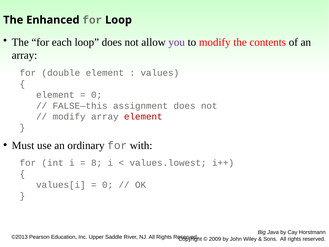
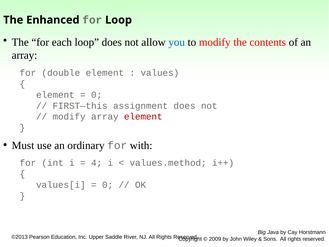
you colour: purple -> blue (177, 42)
FALSE—this: FALSE—this -> FIRST—this (80, 106)
8: 8 -> 4 (97, 163)
values.lowest: values.lowest -> values.method (168, 163)
